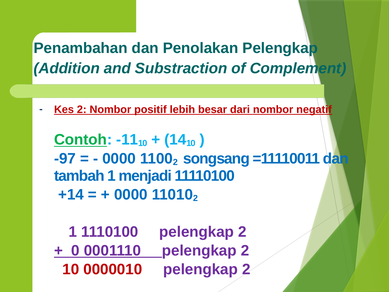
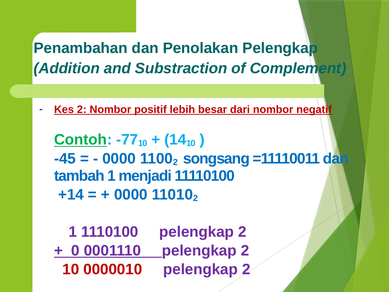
-11: -11 -> -77 (127, 140)
-97: -97 -> -45 (65, 158)
